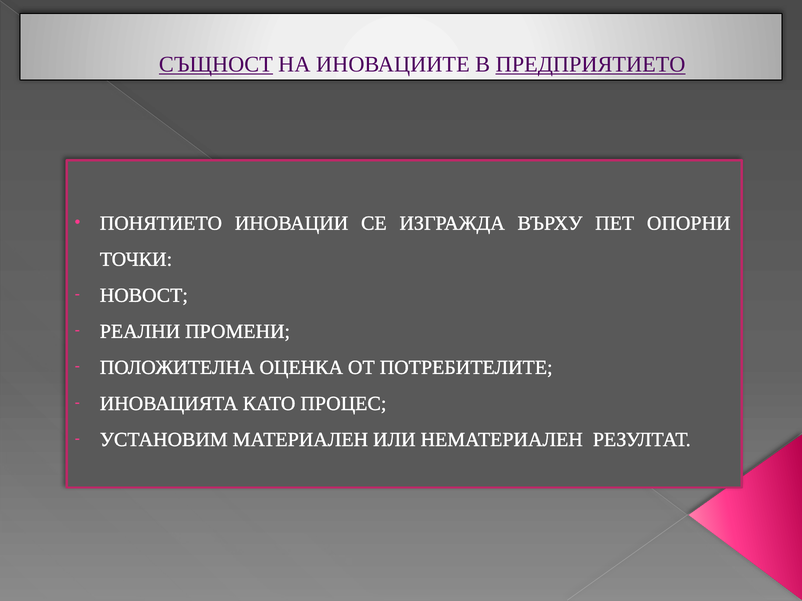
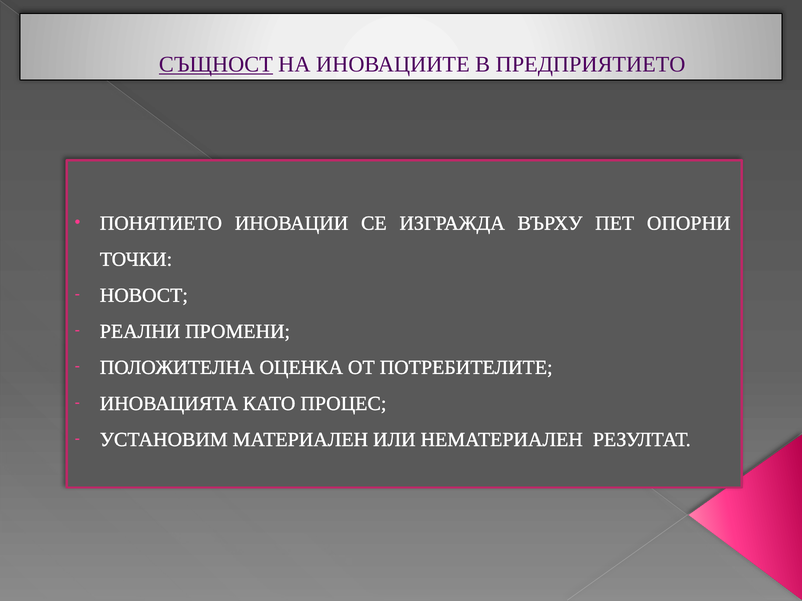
ПРЕДПРИЯТИЕТО underline: present -> none (591, 64)
